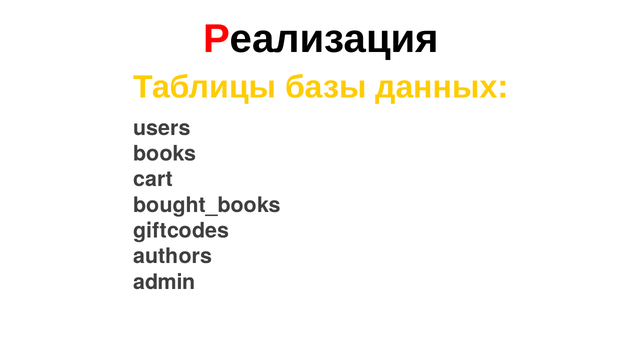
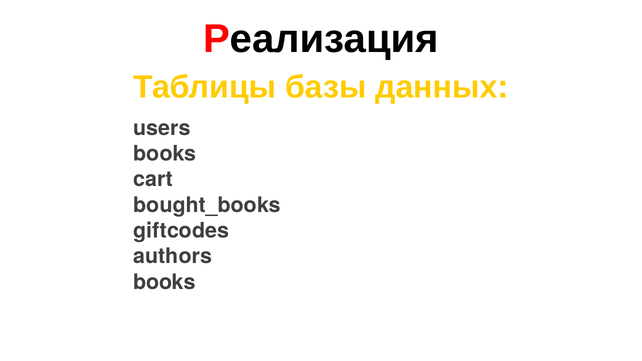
admin: admin -> books (164, 282)
